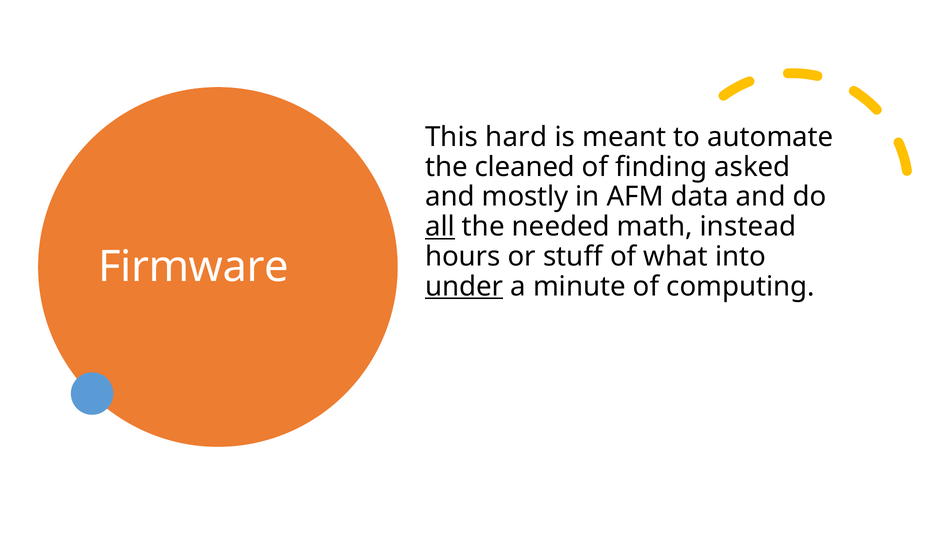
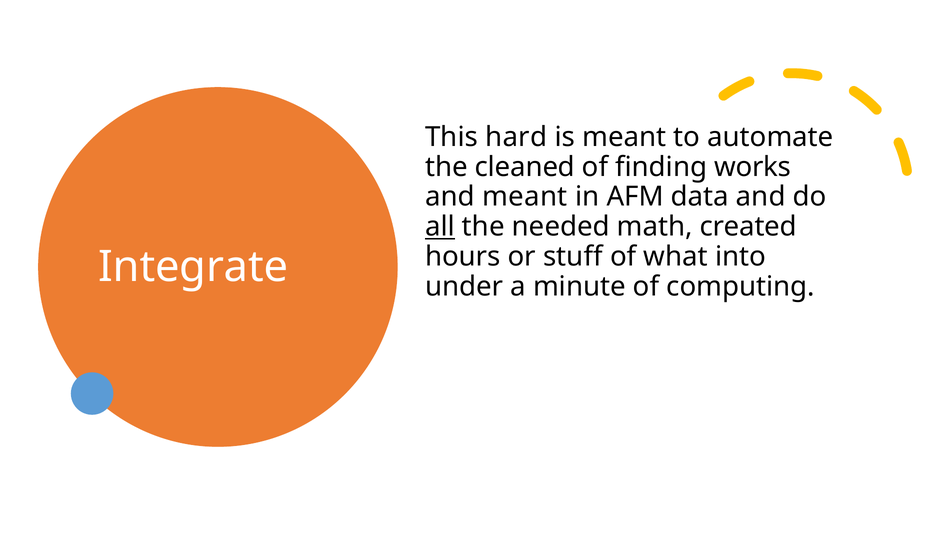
asked: asked -> works (752, 167)
and mostly: mostly -> meant (525, 197)
instead: instead -> created (748, 227)
Firmware: Firmware -> Integrate (193, 267)
under underline: present -> none (464, 286)
